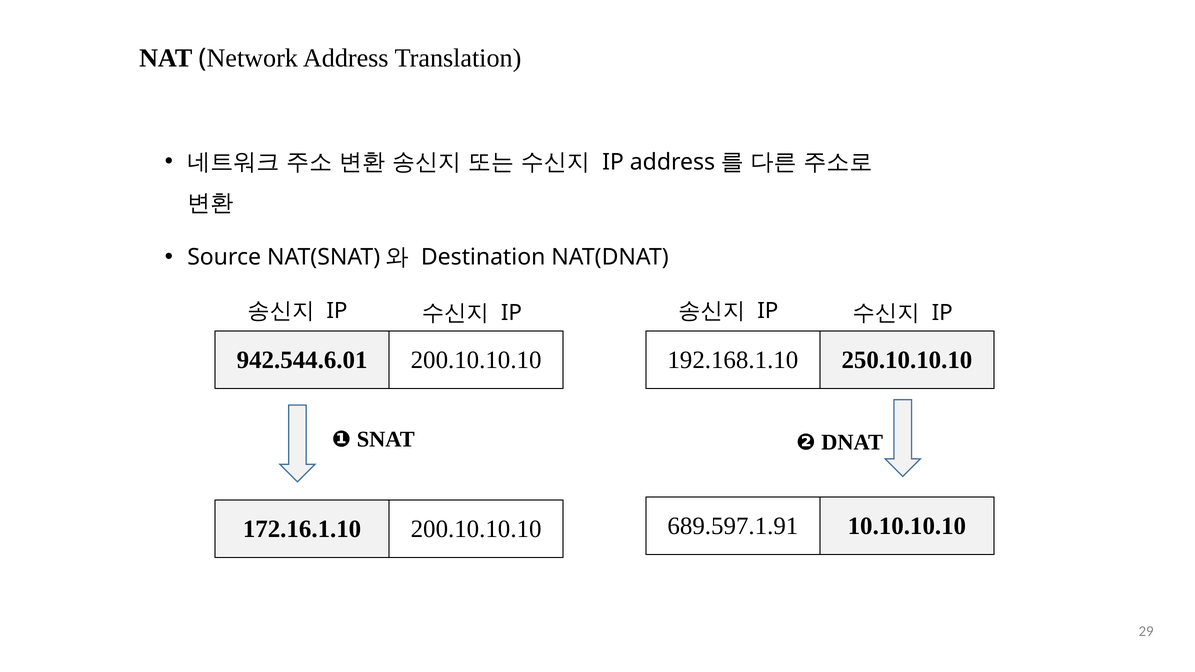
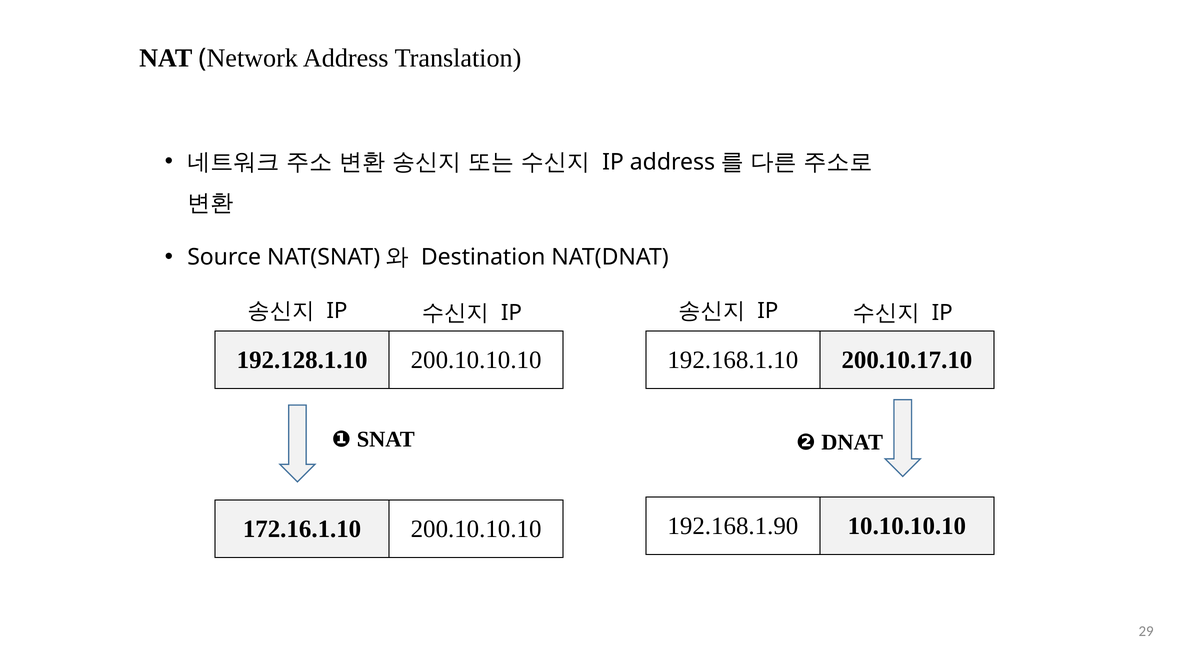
942.544.6.01: 942.544.6.01 -> 192.128.1.10 (302, 360)
250.10.10.10: 250.10.10.10 -> 200.10.17.10 (907, 360)
689.597.1.91: 689.597.1.91 -> 192.168.1.90 (733, 526)
